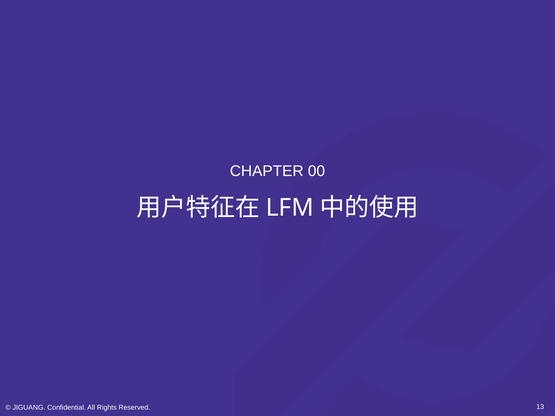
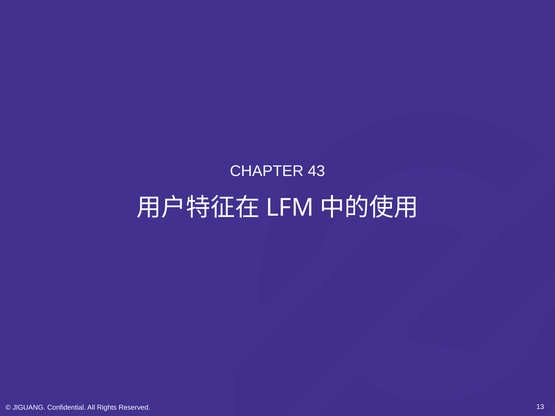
00: 00 -> 43 (316, 171)
